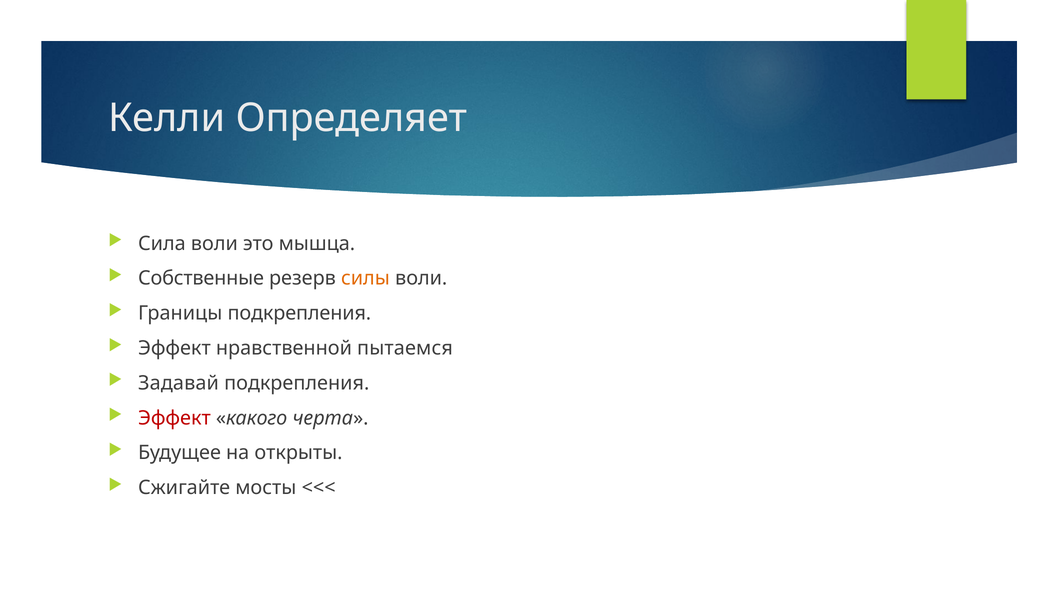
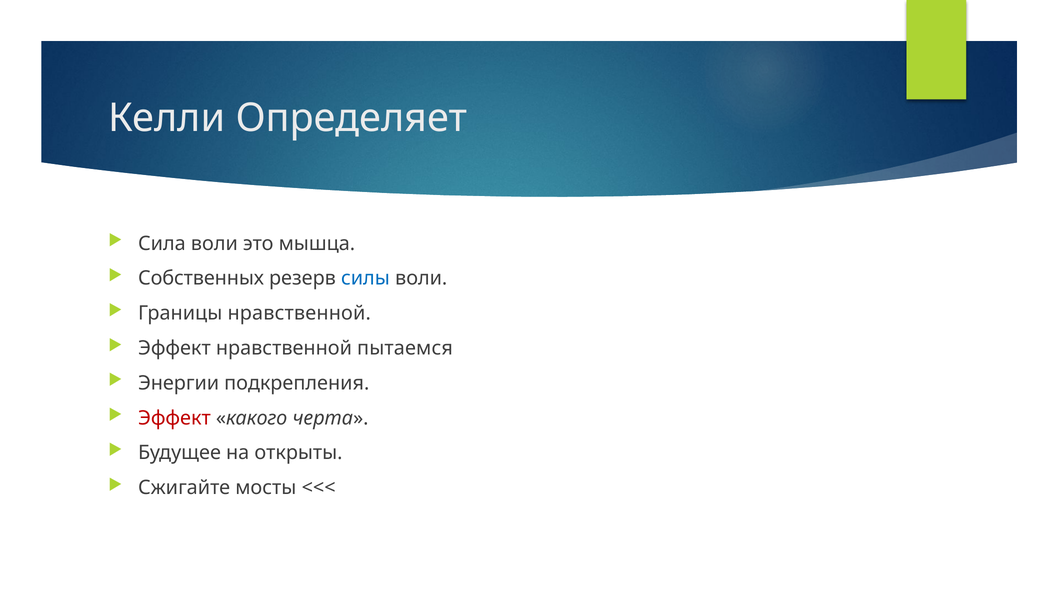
Собственные: Собственные -> Собственных (201, 278)
силы colour: orange -> blue (365, 278)
Границы подкрепления: подкрепления -> нравственной (299, 313)
Задавай: Задавай -> Энергии (179, 383)
